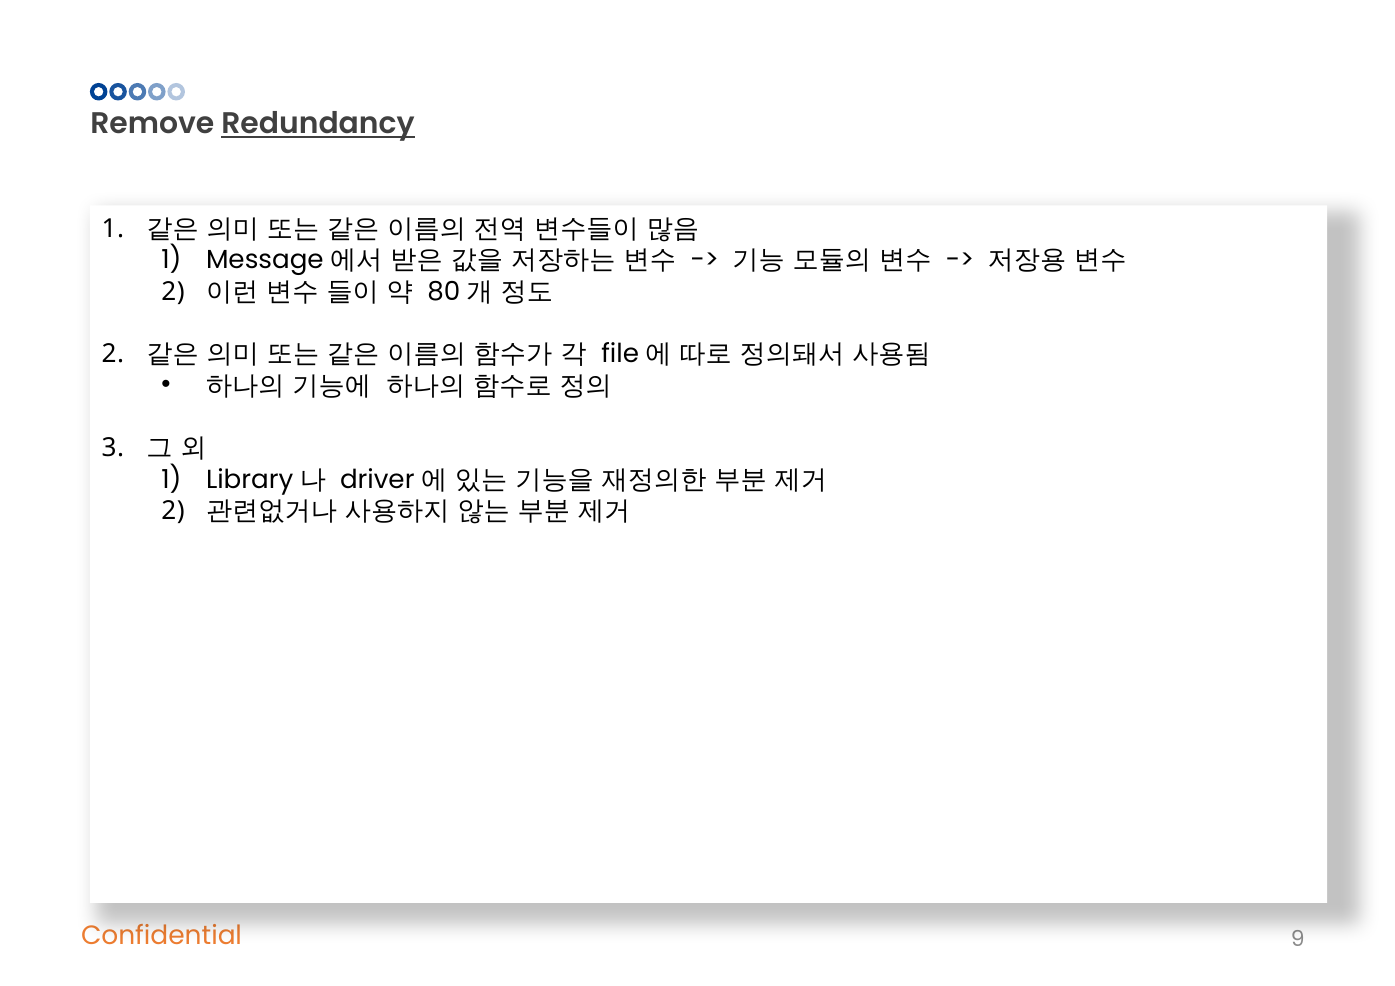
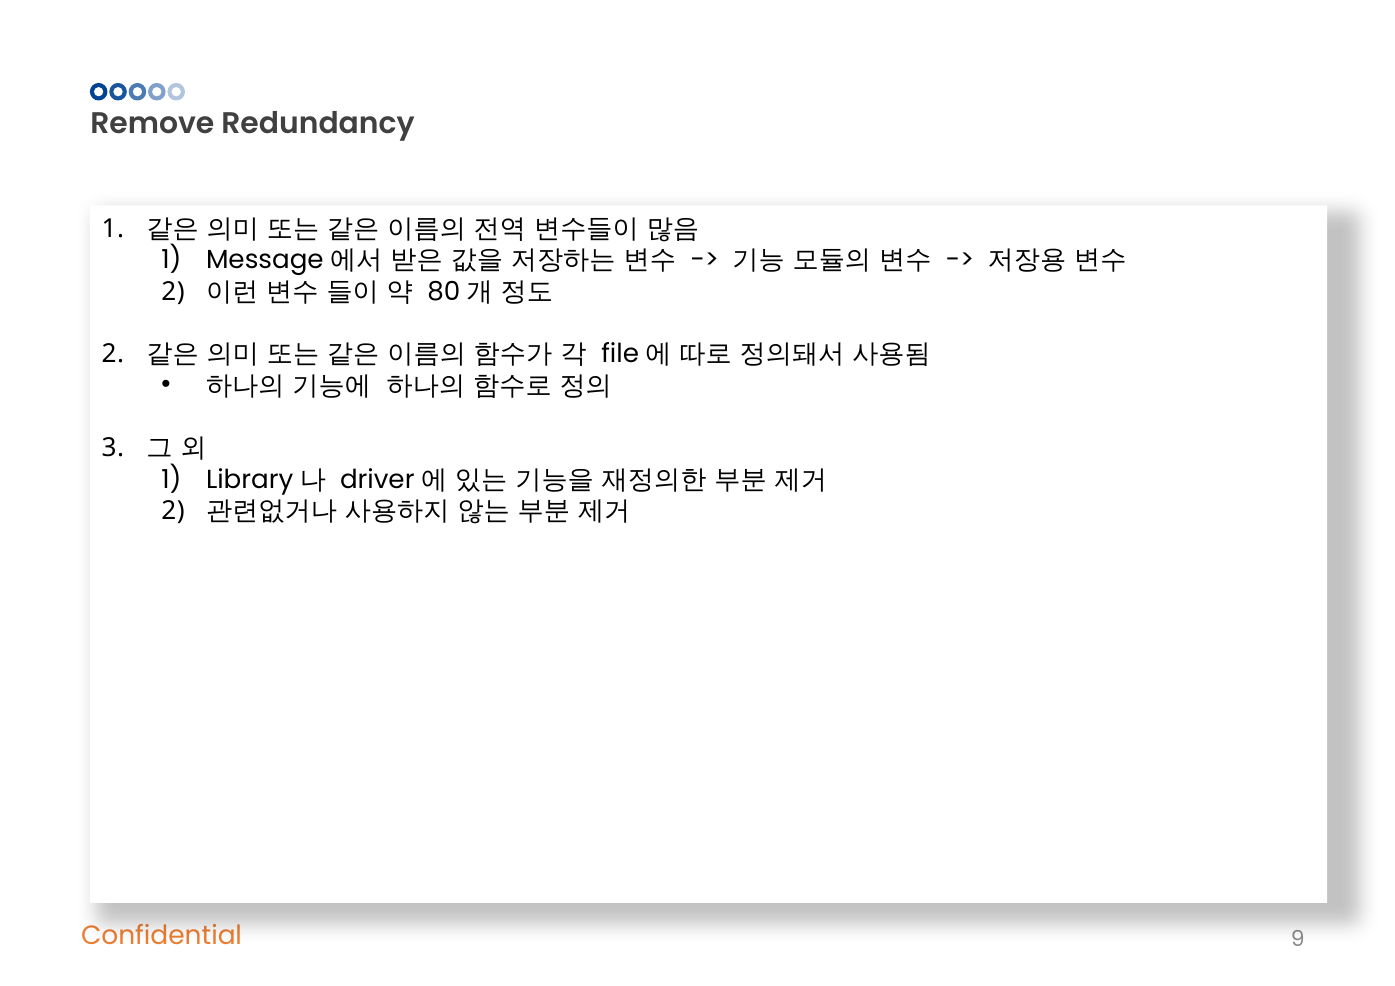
Redundancy underline: present -> none (318, 124)
